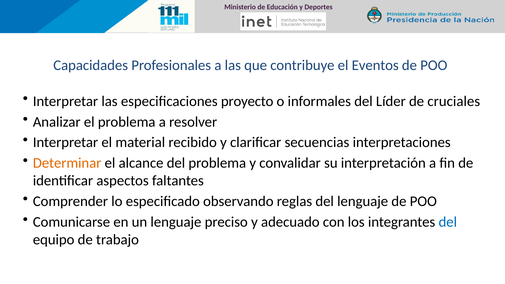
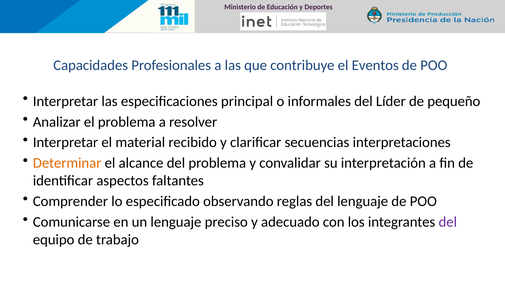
proyecto: proyecto -> principal (247, 101)
cruciales: cruciales -> pequeño (454, 101)
del colour: blue -> purple (448, 222)
